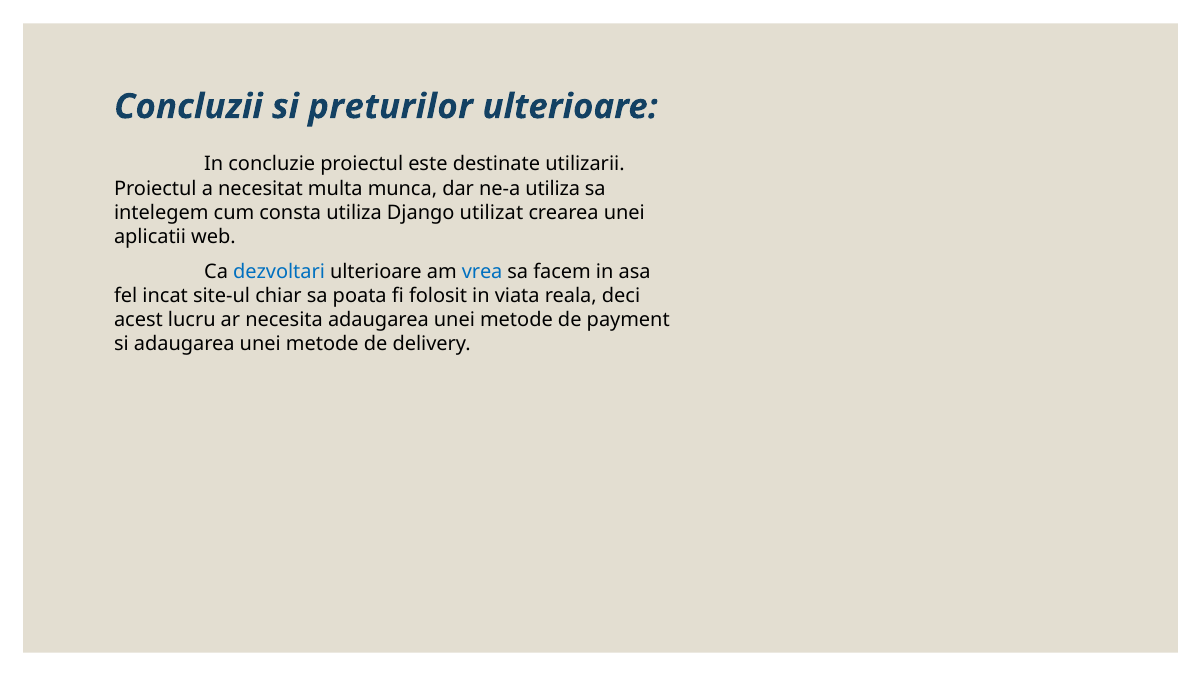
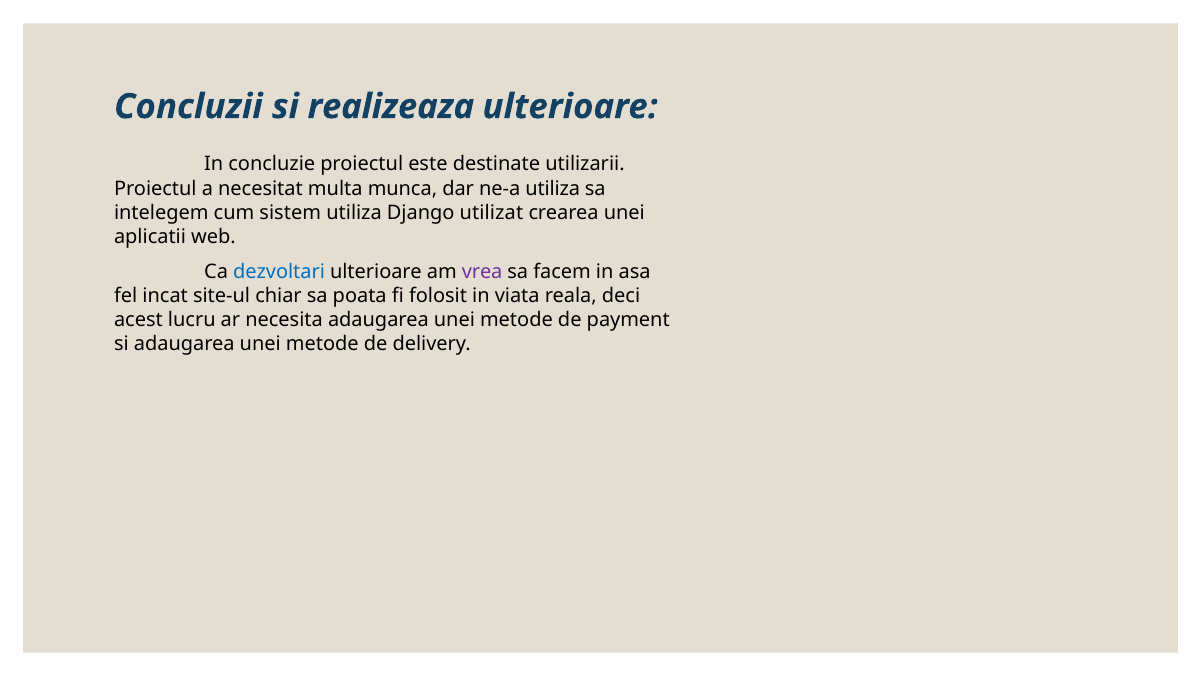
preturilor: preturilor -> realizeaza (391, 107)
consta: consta -> sistem (290, 212)
vrea colour: blue -> purple (482, 272)
